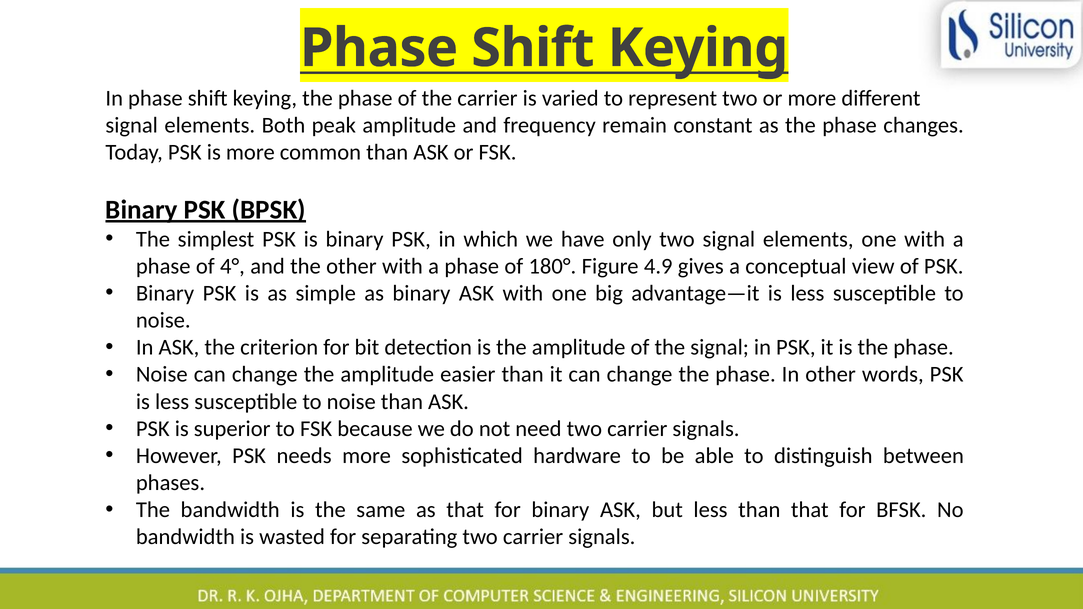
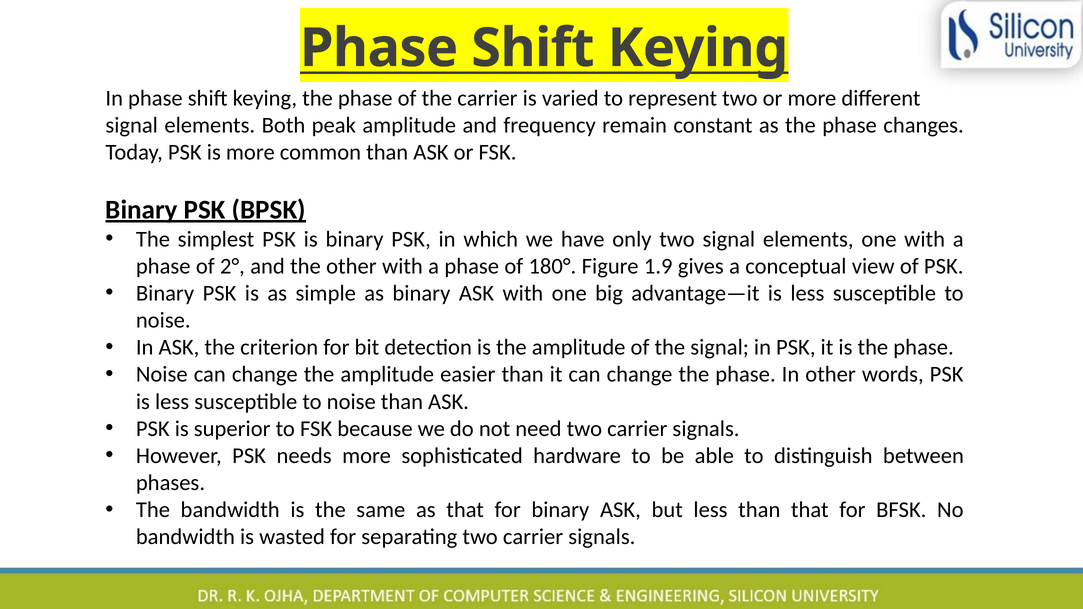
4°: 4° -> 2° (232, 266)
4.9: 4.9 -> 1.9 (658, 266)
